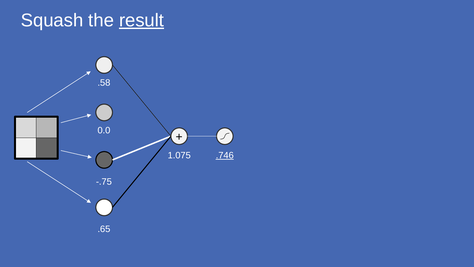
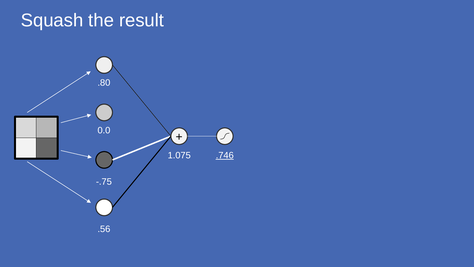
result underline: present -> none (141, 20)
.58: .58 -> .80 (104, 83)
.65: .65 -> .56 (104, 229)
